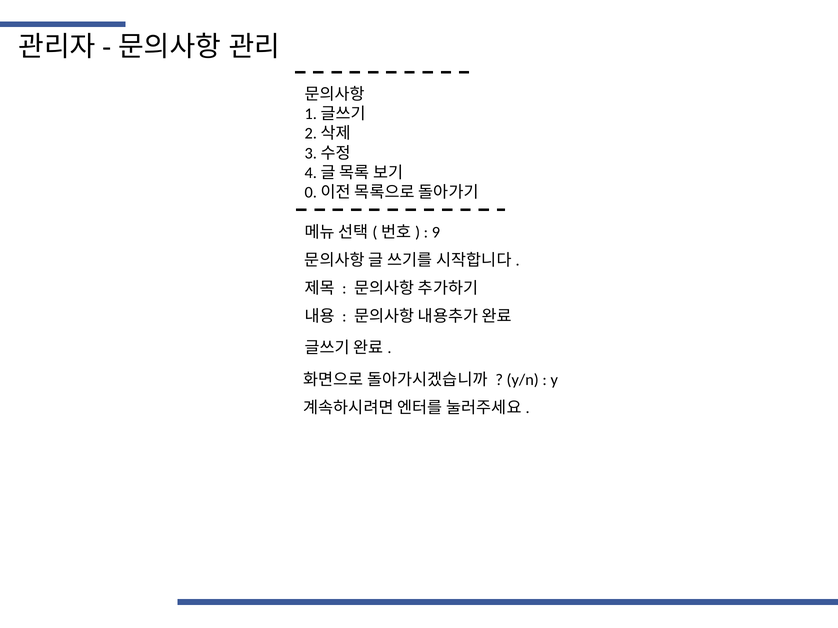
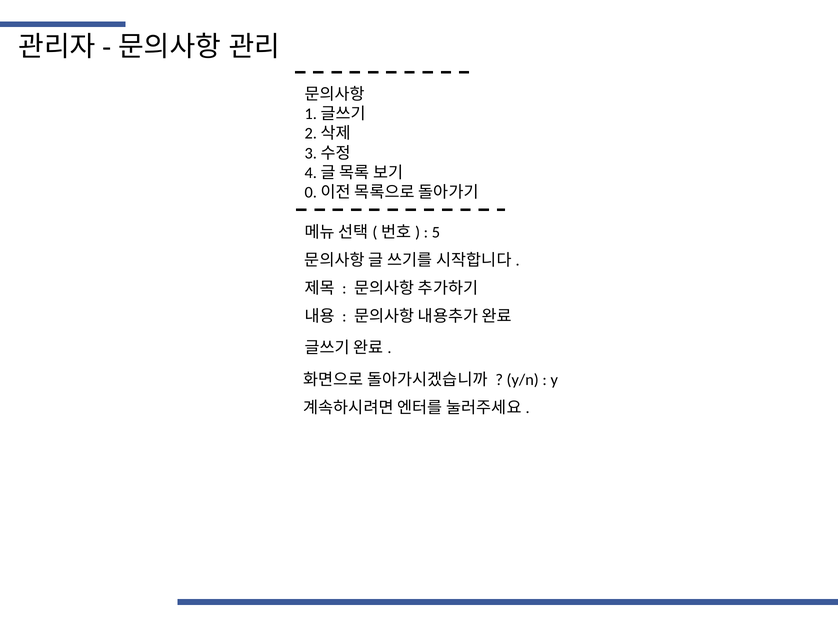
9: 9 -> 5 (436, 232)
